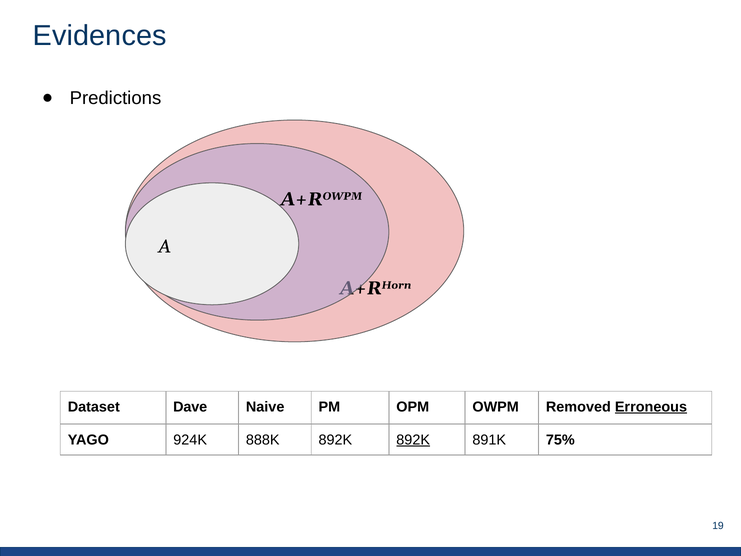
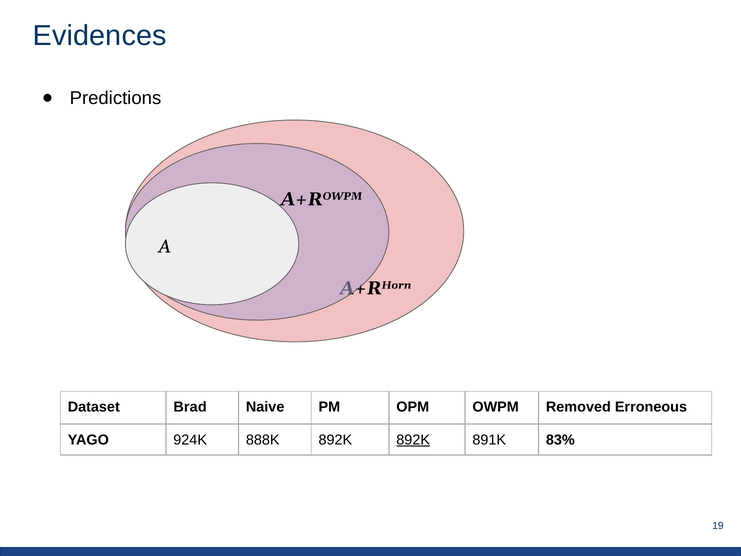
Dave: Dave -> Brad (190, 407)
Erroneous underline: present -> none (651, 407)
75%: 75% -> 83% (560, 440)
